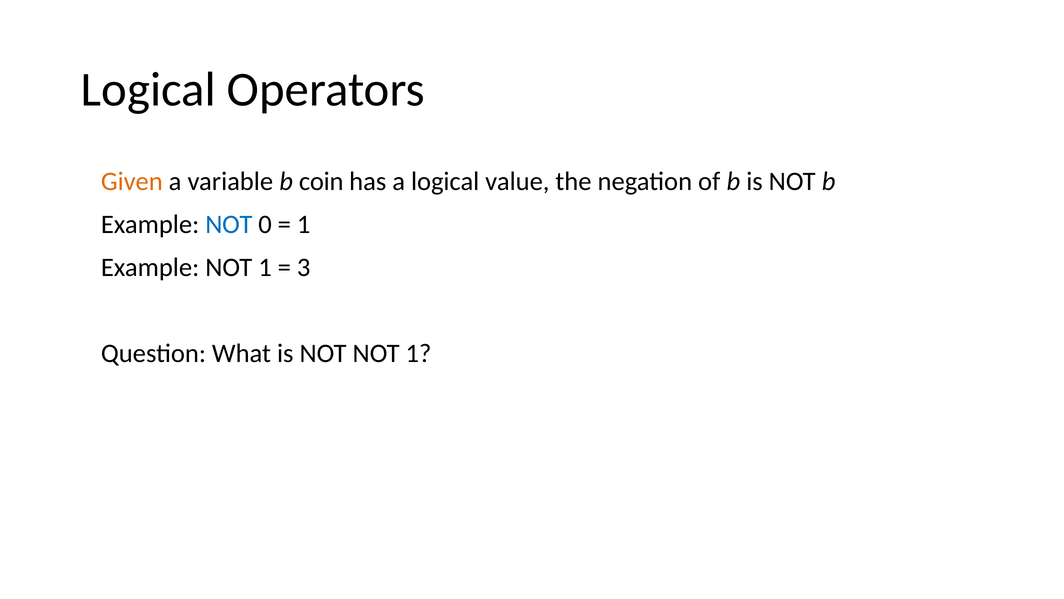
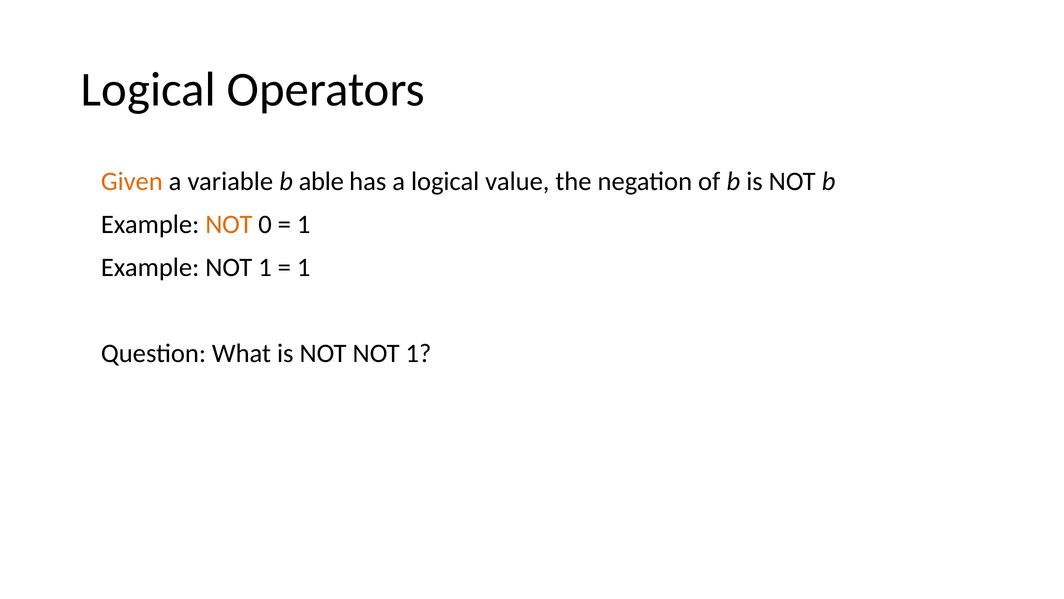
coin: coin -> able (321, 181)
NOT colour: blue -> orange (229, 224)
3: 3 -> 1 (304, 267)
